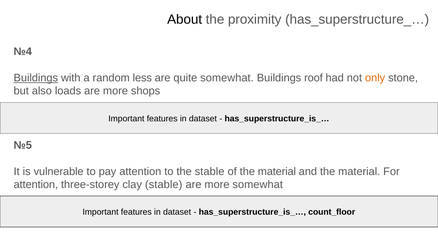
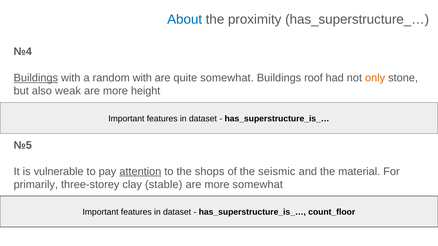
About colour: black -> blue (185, 19)
random less: less -> with (142, 78)
loads: loads -> weak (68, 91)
shops: shops -> height (146, 91)
attention underline: none -> present (140, 172)
the stable: stable -> shops (210, 172)
of the material: material -> seismic (277, 172)
attention: attention -> primarily (36, 185)
